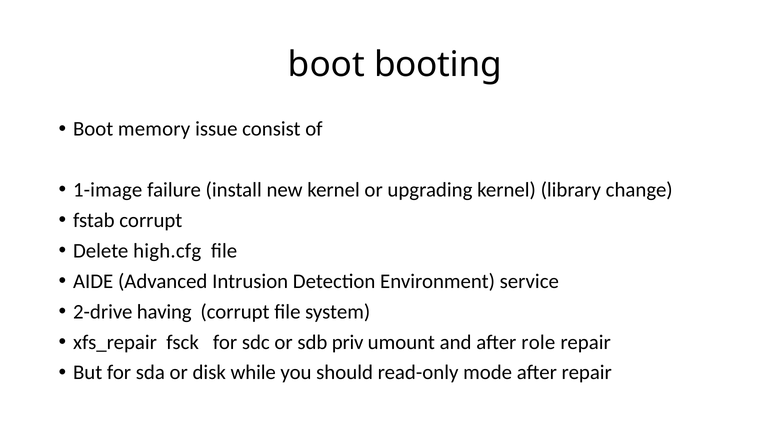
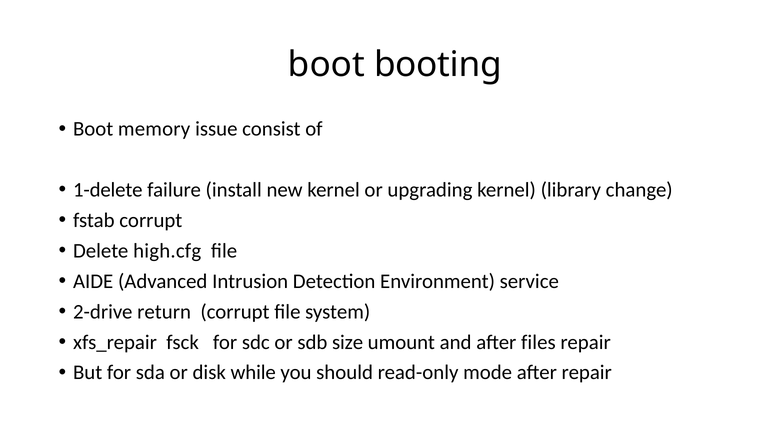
1-image: 1-image -> 1-delete (108, 190)
having: having -> return (164, 312)
priv: priv -> size (348, 343)
role: role -> files (538, 343)
